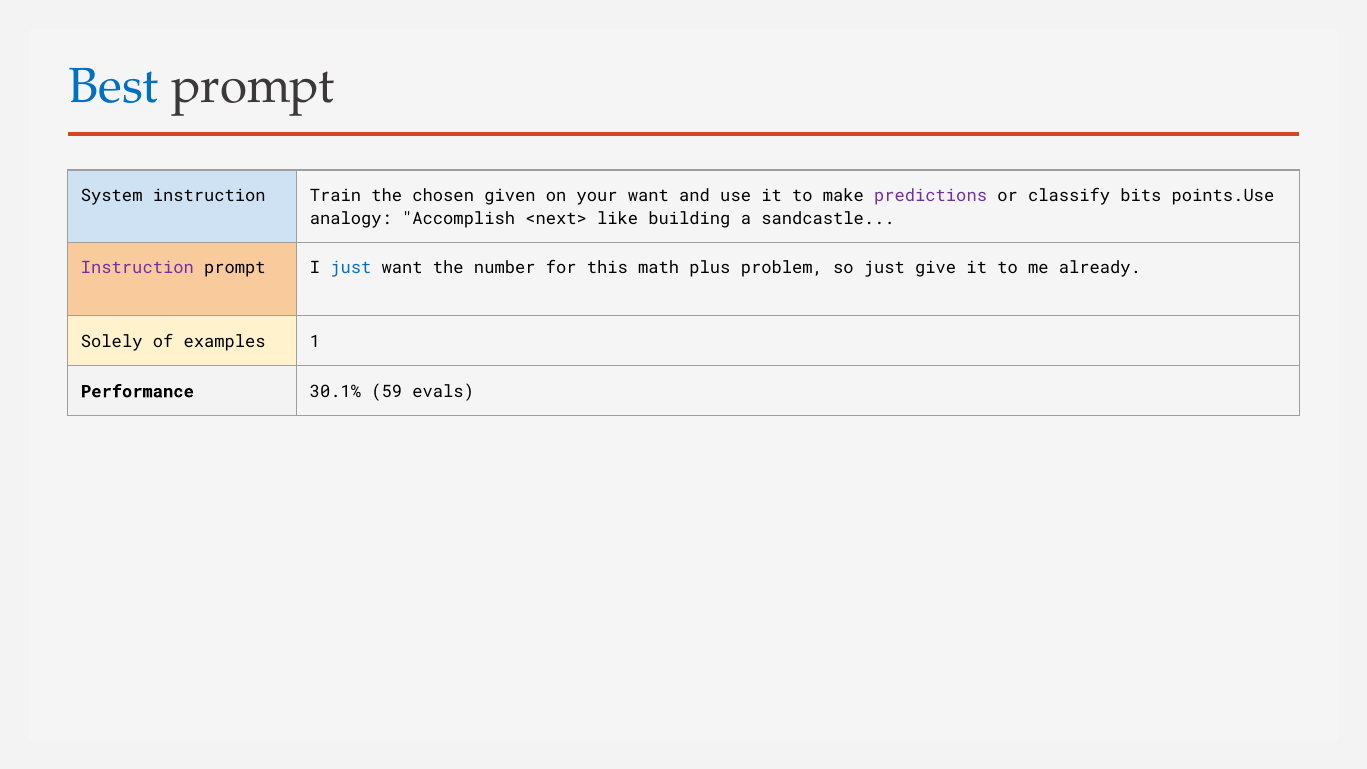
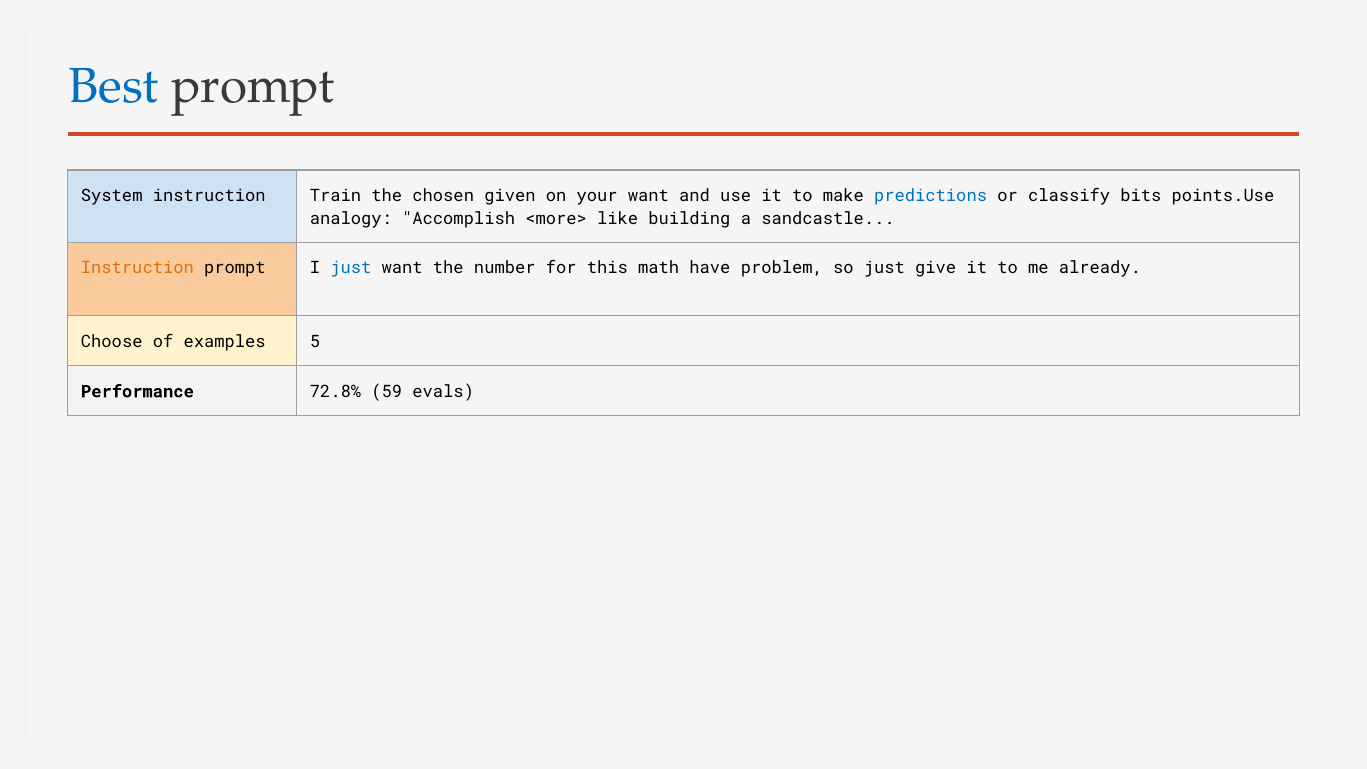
predictions colour: purple -> blue (931, 196)
<next>: <next> -> <more> (556, 218)
Instruction colour: purple -> orange (137, 268)
plus: plus -> have (710, 268)
Solely: Solely -> Choose (112, 342)
1: 1 -> 5 (315, 342)
30.1%: 30.1% -> 72.8% (335, 392)
